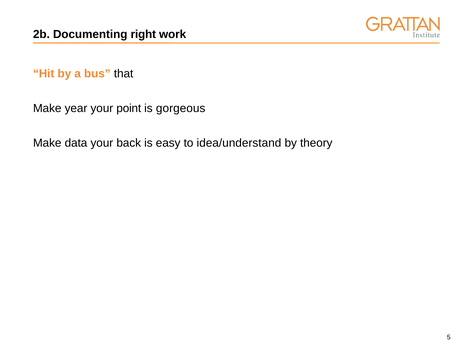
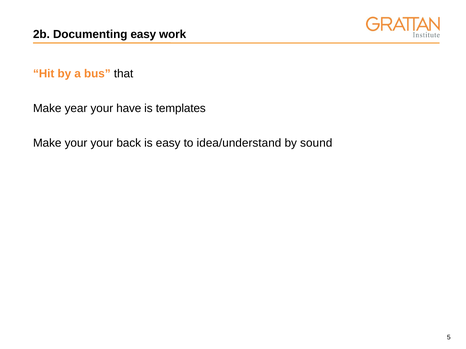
Documenting right: right -> easy (143, 34)
point: point -> have (129, 108)
gorgeous: gorgeous -> templates (181, 108)
Make data: data -> your (76, 143)
theory: theory -> sound (316, 143)
